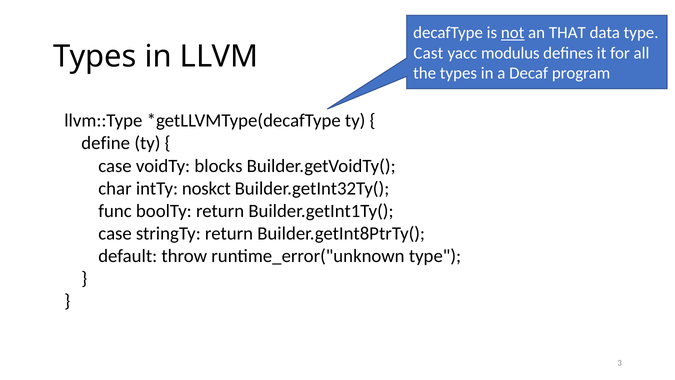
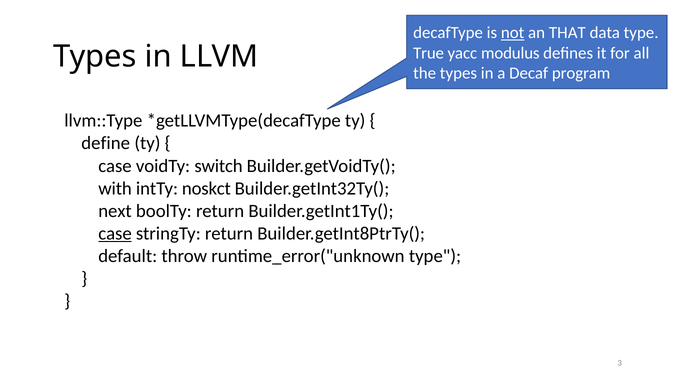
Cast: Cast -> True (429, 53)
blocks: blocks -> switch (219, 166)
char: char -> with (115, 188)
func: func -> next (115, 211)
case underline: none -> present (115, 233)
